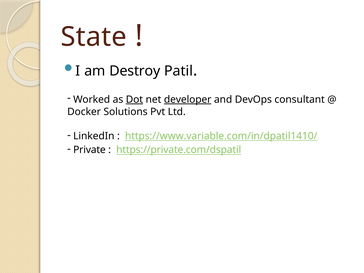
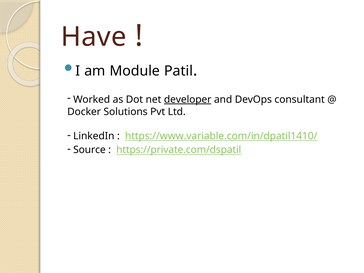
State: State -> Have (94, 37)
Destroy: Destroy -> Module (135, 71)
Dot underline: present -> none (134, 100)
Private: Private -> Source (89, 150)
